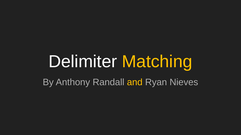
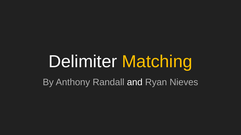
and colour: yellow -> white (135, 82)
